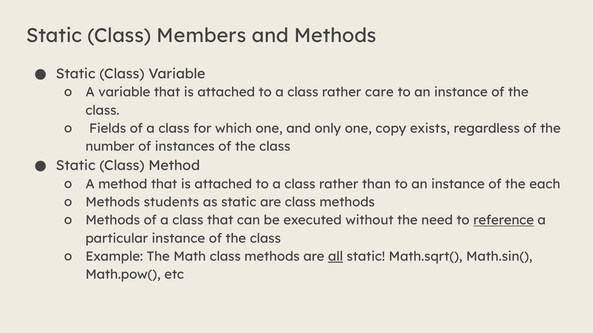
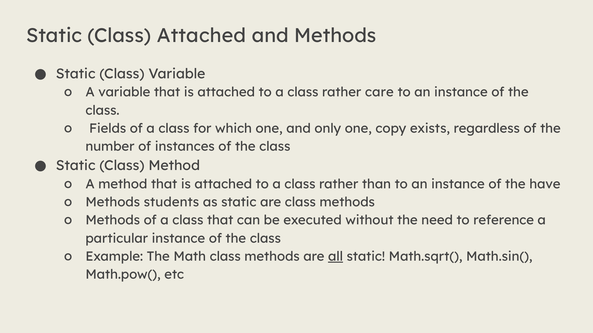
Class Members: Members -> Attached (201, 36)
each: each -> have (545, 184)
reference underline: present -> none (504, 221)
